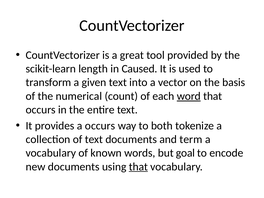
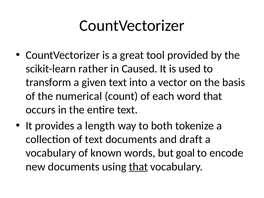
length: length -> rather (93, 69)
word underline: present -> none (189, 96)
a occurs: occurs -> length (100, 126)
term: term -> draft (191, 139)
